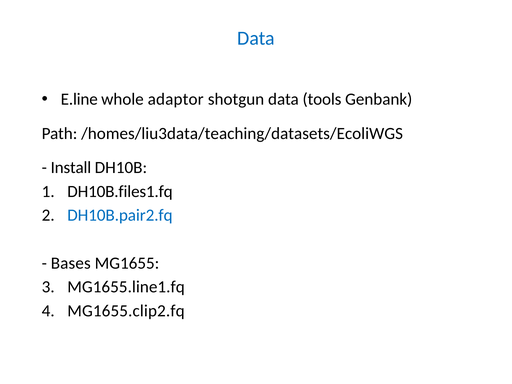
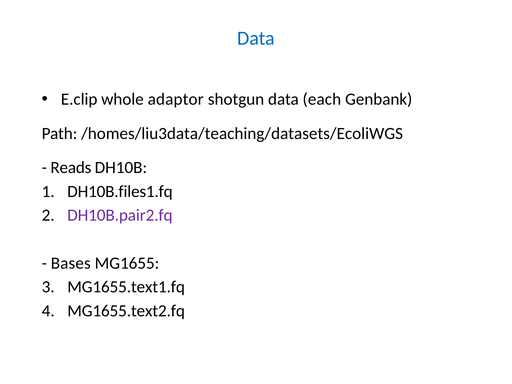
E.line: E.line -> E.clip (79, 99)
tools: tools -> each (322, 99)
Install: Install -> Reads (71, 168)
DH10B.pair2.fq colour: blue -> purple (120, 215)
MG1655.line1.fq: MG1655.line1.fq -> MG1655.text1.fq (126, 287)
MG1655.clip2.fq: MG1655.clip2.fq -> MG1655.text2.fq (126, 311)
